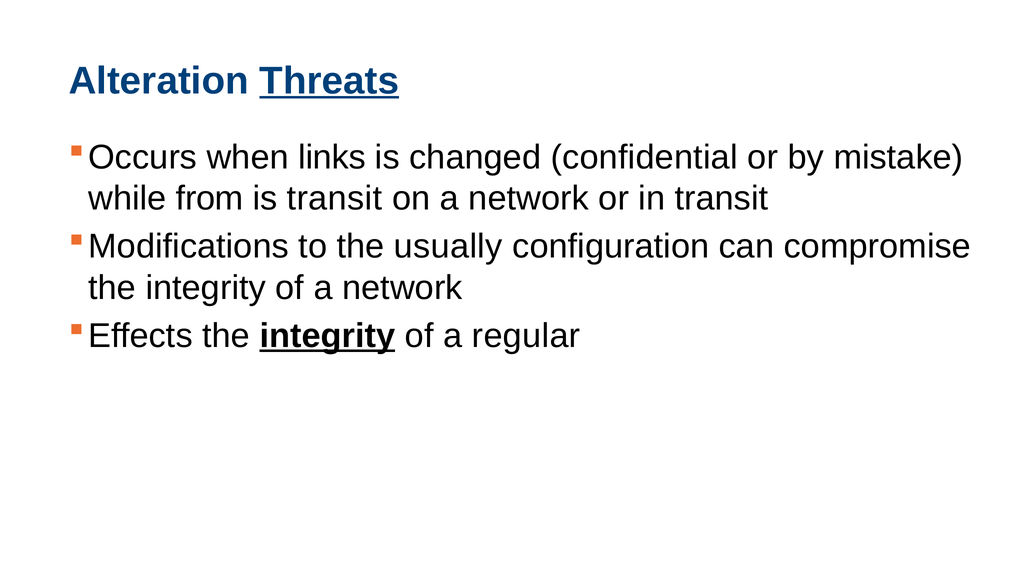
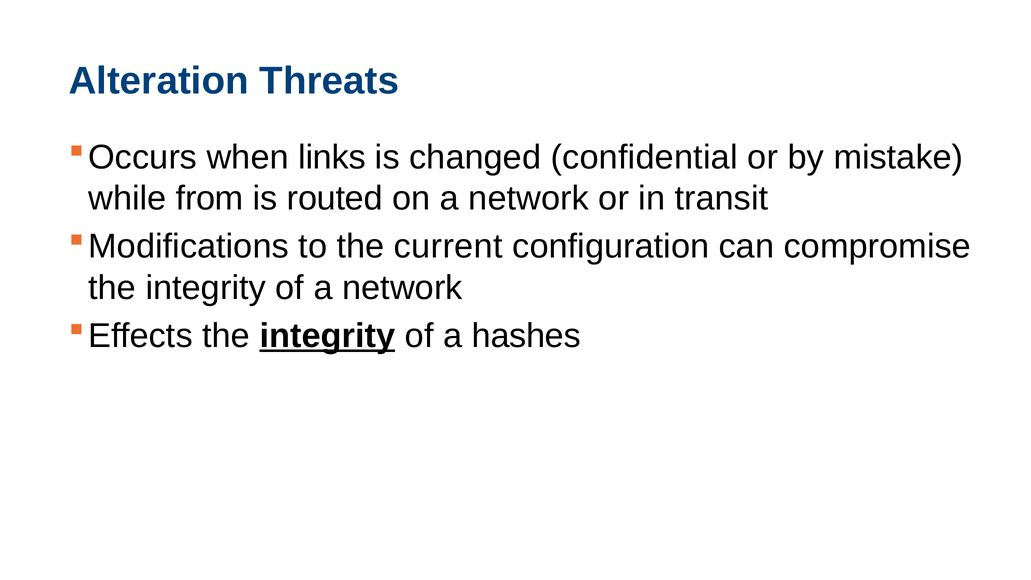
Threats underline: present -> none (329, 81)
is transit: transit -> routed (335, 198)
usually: usually -> current (448, 247)
regular: regular -> hashes (526, 336)
